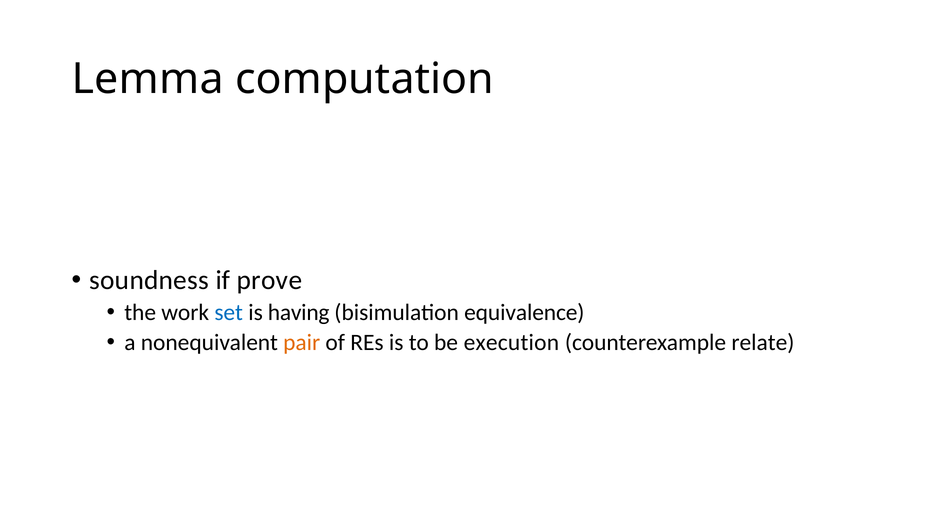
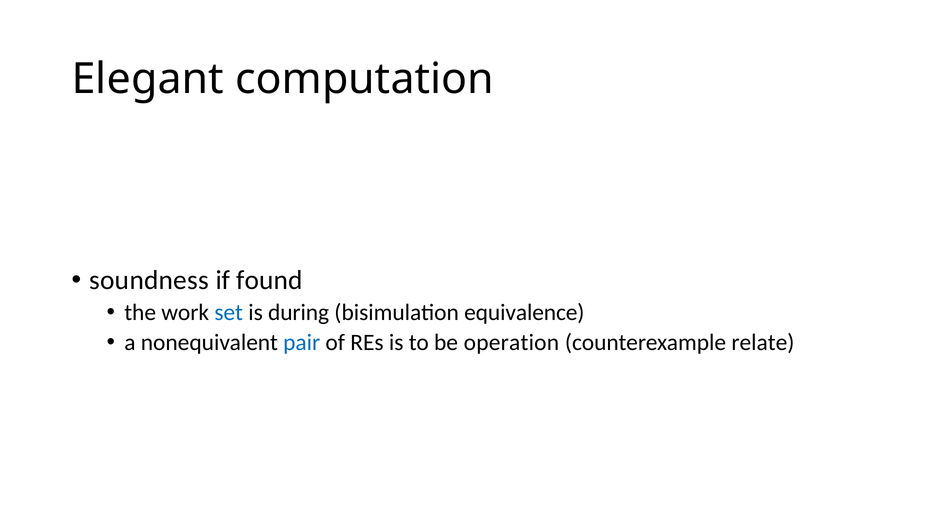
Lemma: Lemma -> Elegant (148, 79)
prove: prove -> found (270, 280)
having: having -> during (299, 312)
pair colour: orange -> blue (302, 342)
execution: execution -> operation (511, 342)
